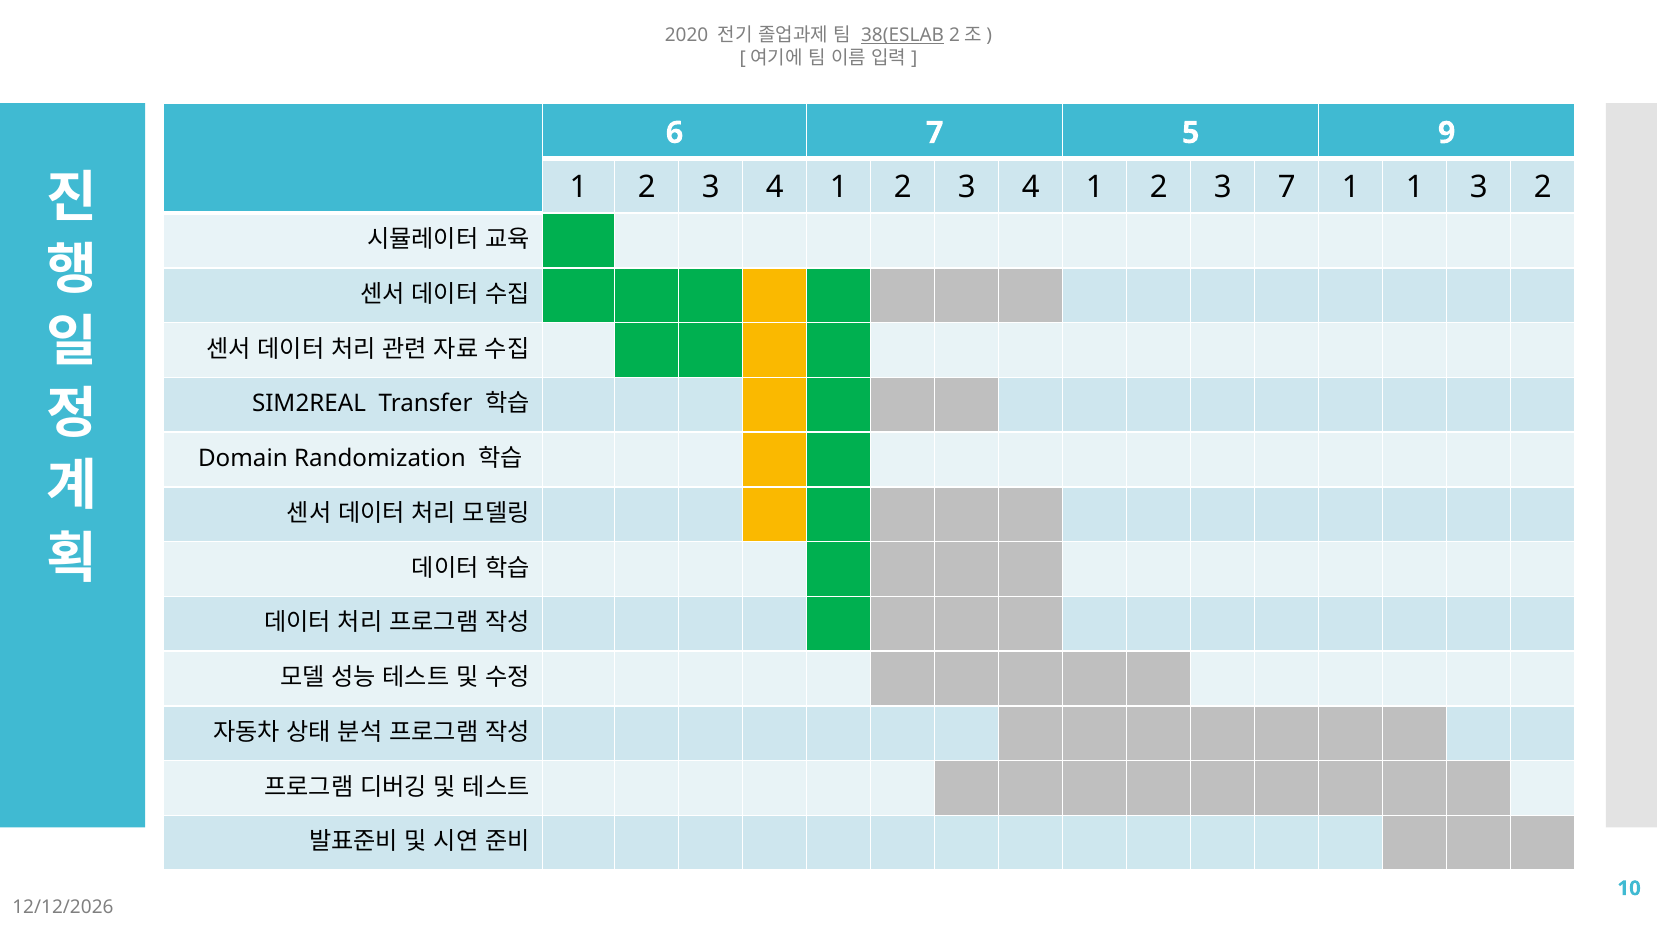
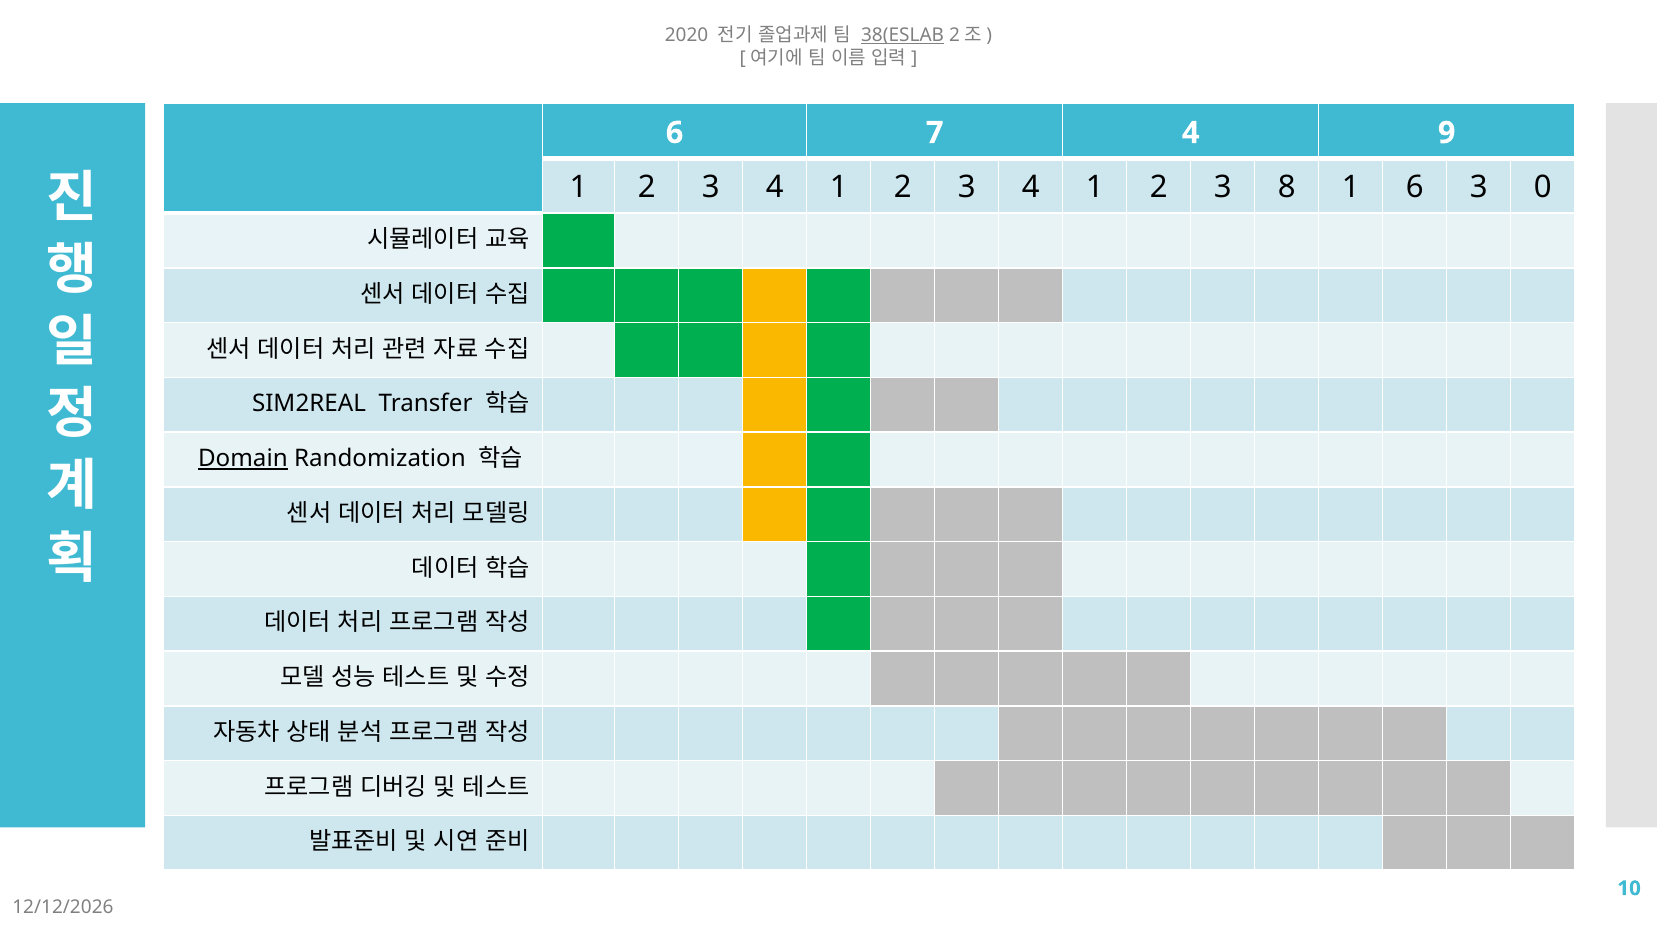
7 5: 5 -> 4 (1191, 133)
3 7: 7 -> 8 (1287, 188)
1 1: 1 -> 6 (1415, 188)
3 2: 2 -> 0 (1543, 188)
Domain underline: none -> present (243, 459)
